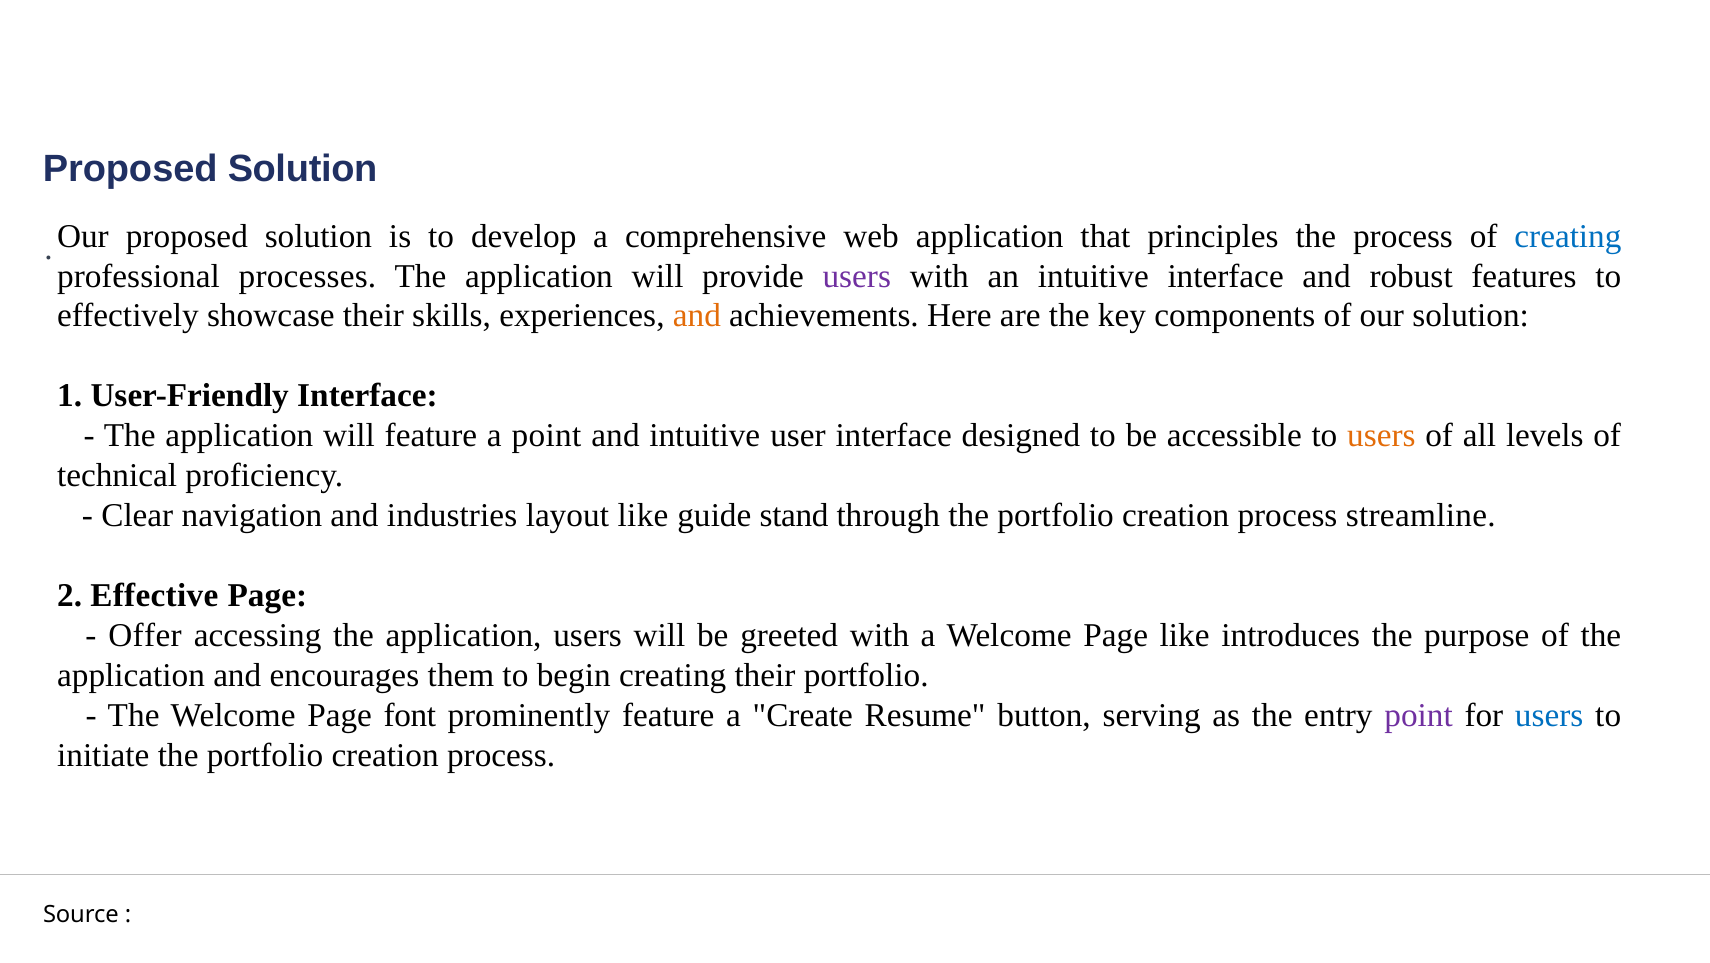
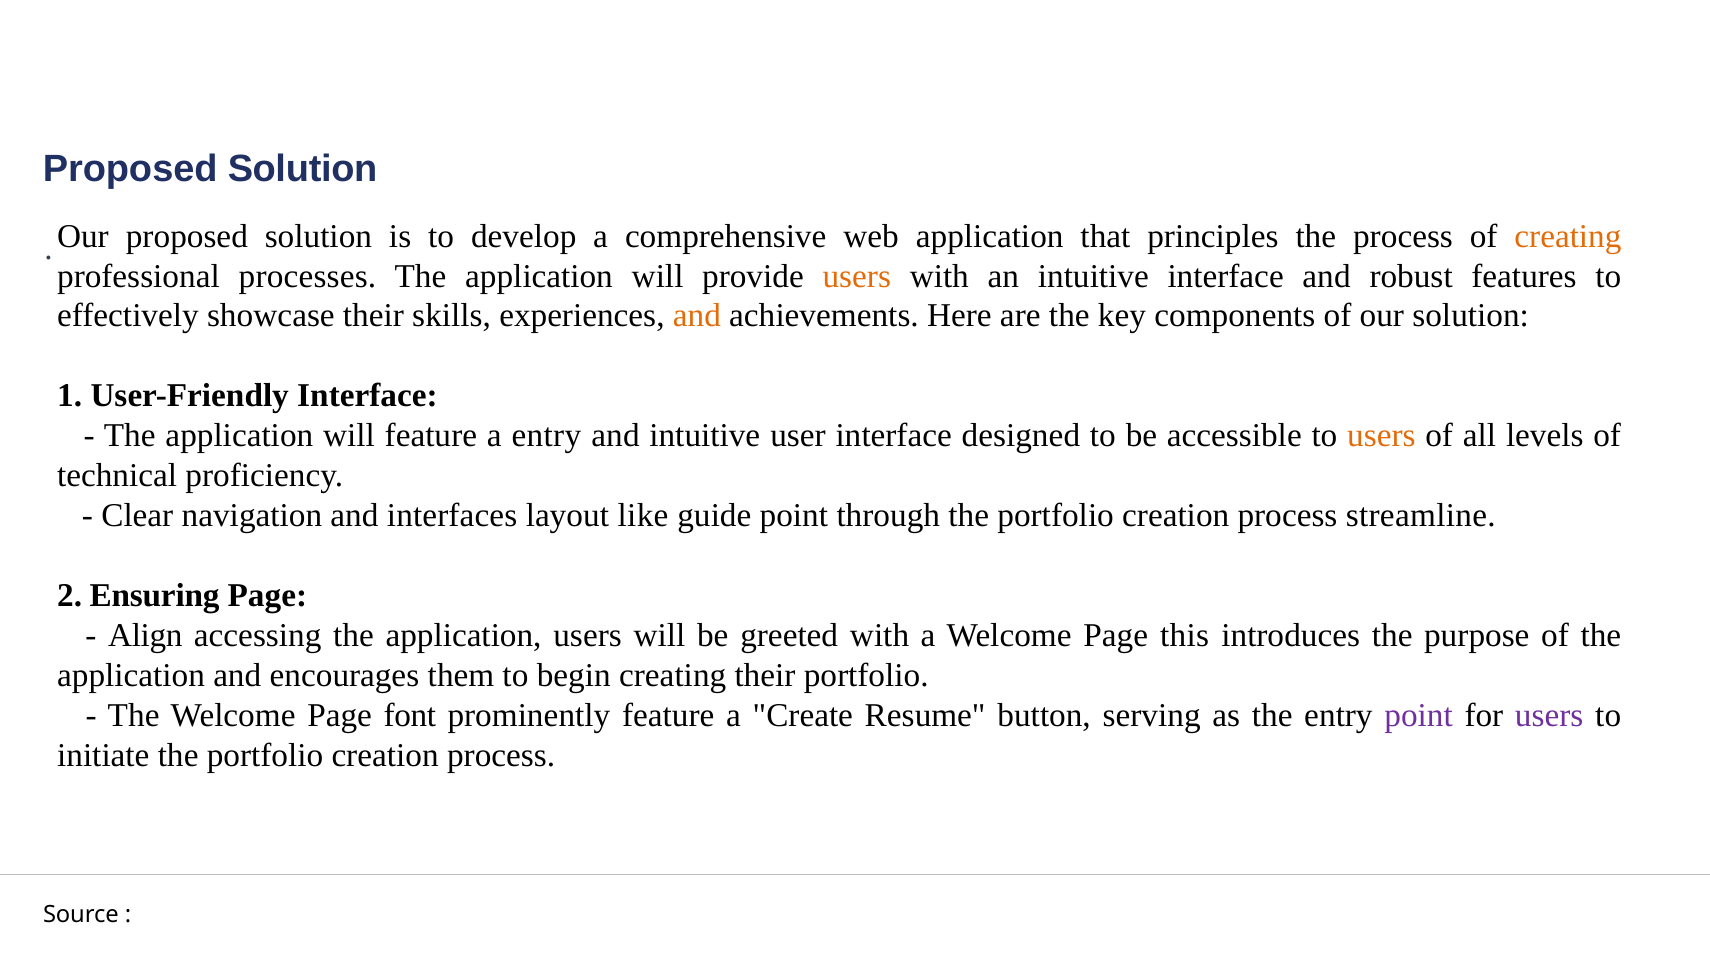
creating colour: blue -> orange (1568, 236)
users colour: purple -> orange (857, 276)
a point: point -> entry (546, 436)
industries: industries -> interfaces (452, 516)
guide stand: stand -> point (794, 516)
Effective: Effective -> Ensuring (155, 595)
Offer: Offer -> Align (145, 635)
Page like: like -> this (1184, 635)
users colour: blue -> purple (1549, 715)
